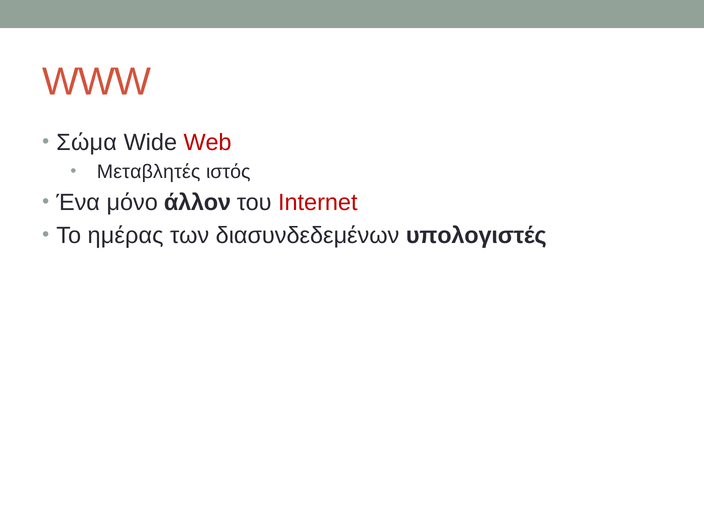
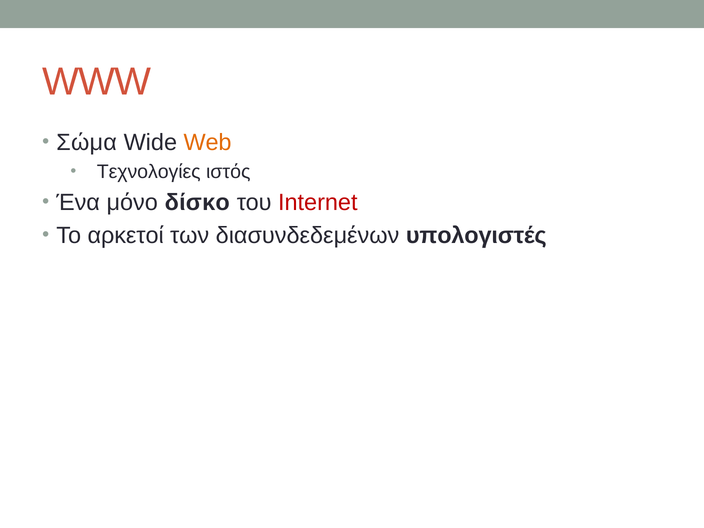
Web colour: red -> orange (208, 142)
Μεταβλητές: Μεταβλητές -> Τεχνολογίες (149, 172)
άλλον: άλλον -> δίσκο (197, 203)
ημέρας: ημέρας -> αρκετοί (126, 236)
